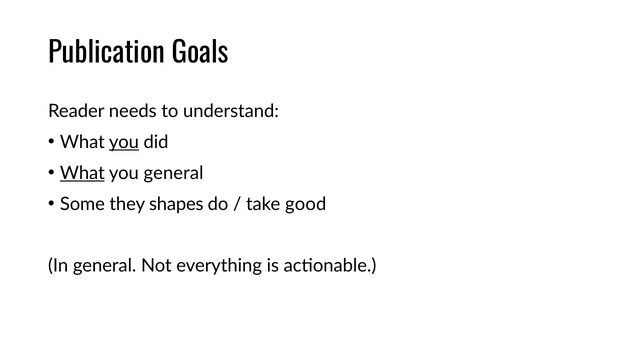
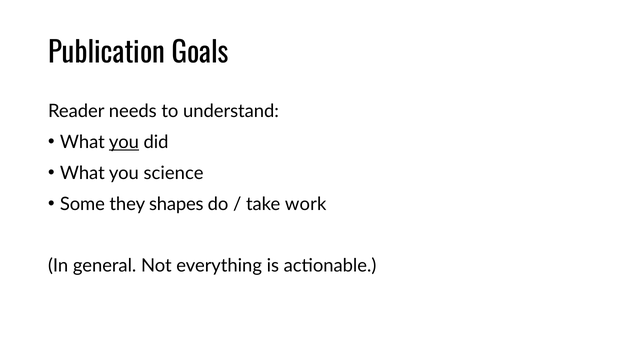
What underline: present -> none (82, 173)
you general: general -> science (174, 173)
good: good -> work (306, 204)
